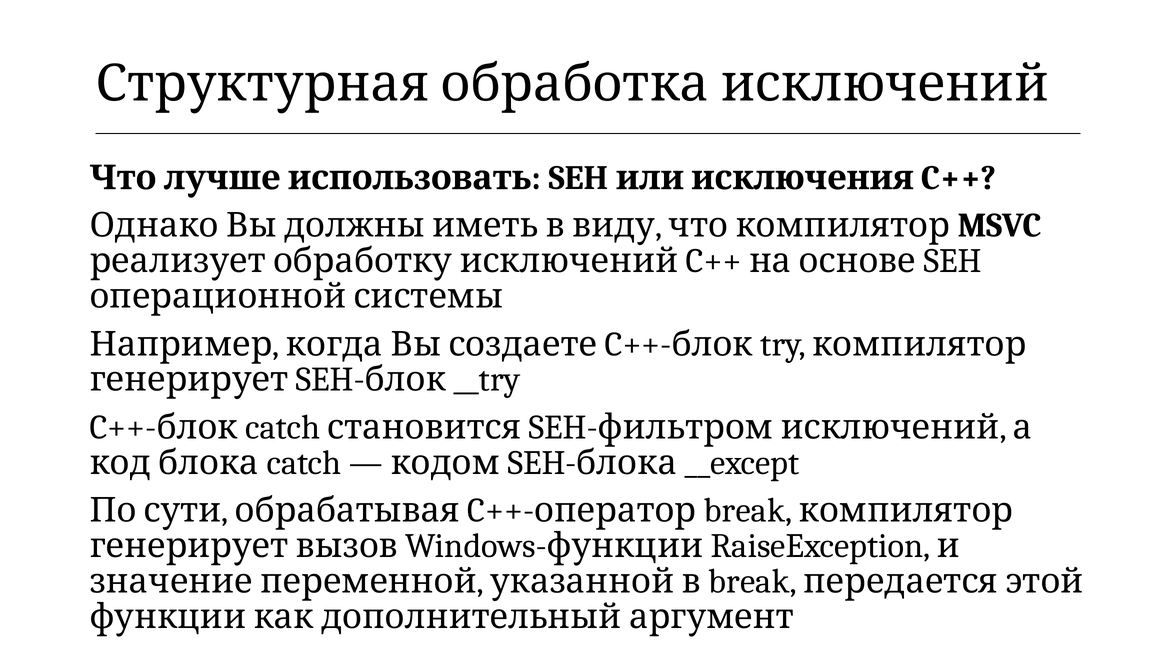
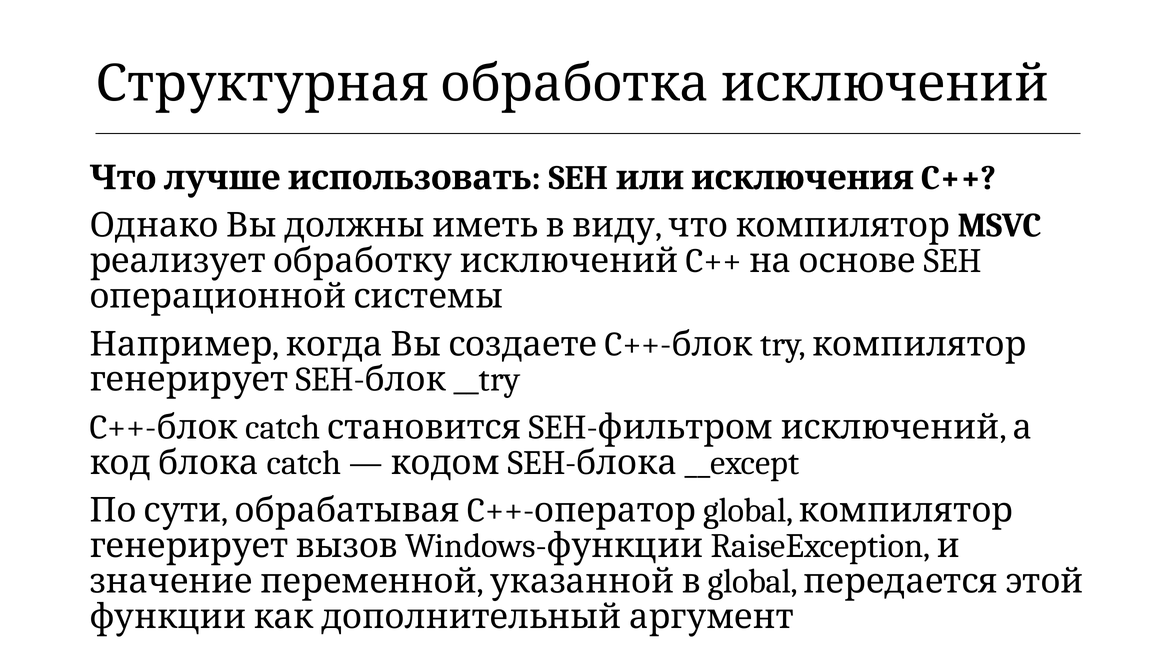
break: break -> global (748, 511)
break: break -> global (753, 582)
